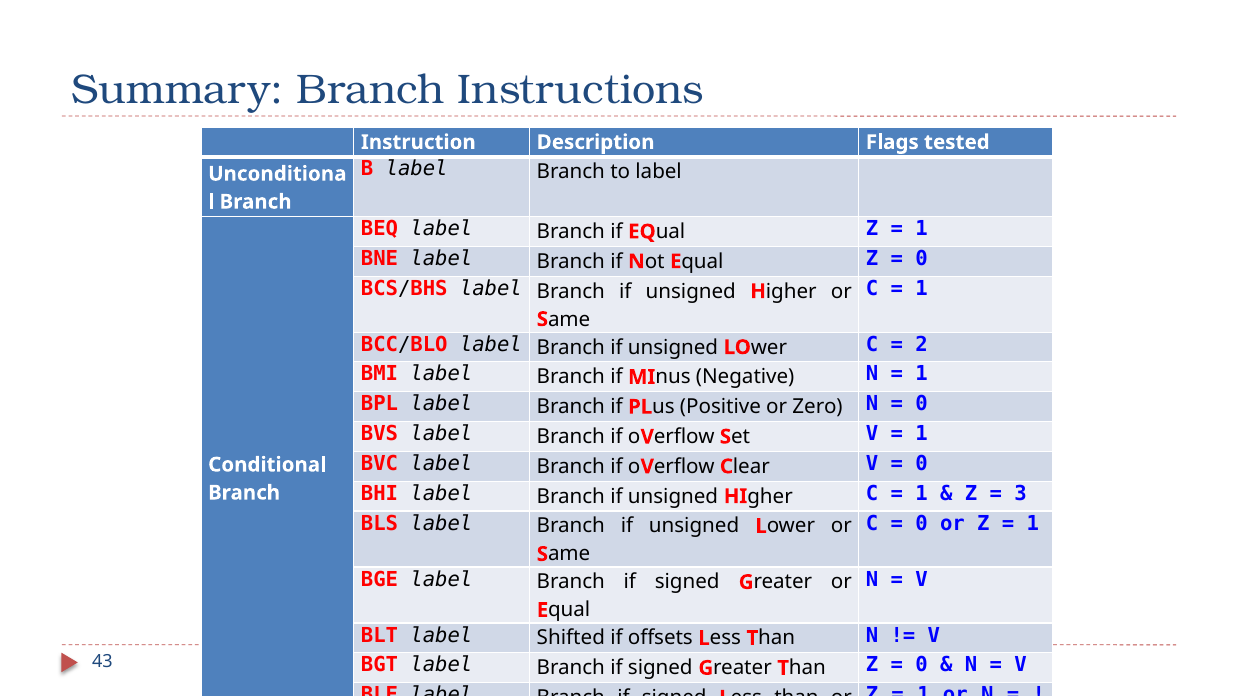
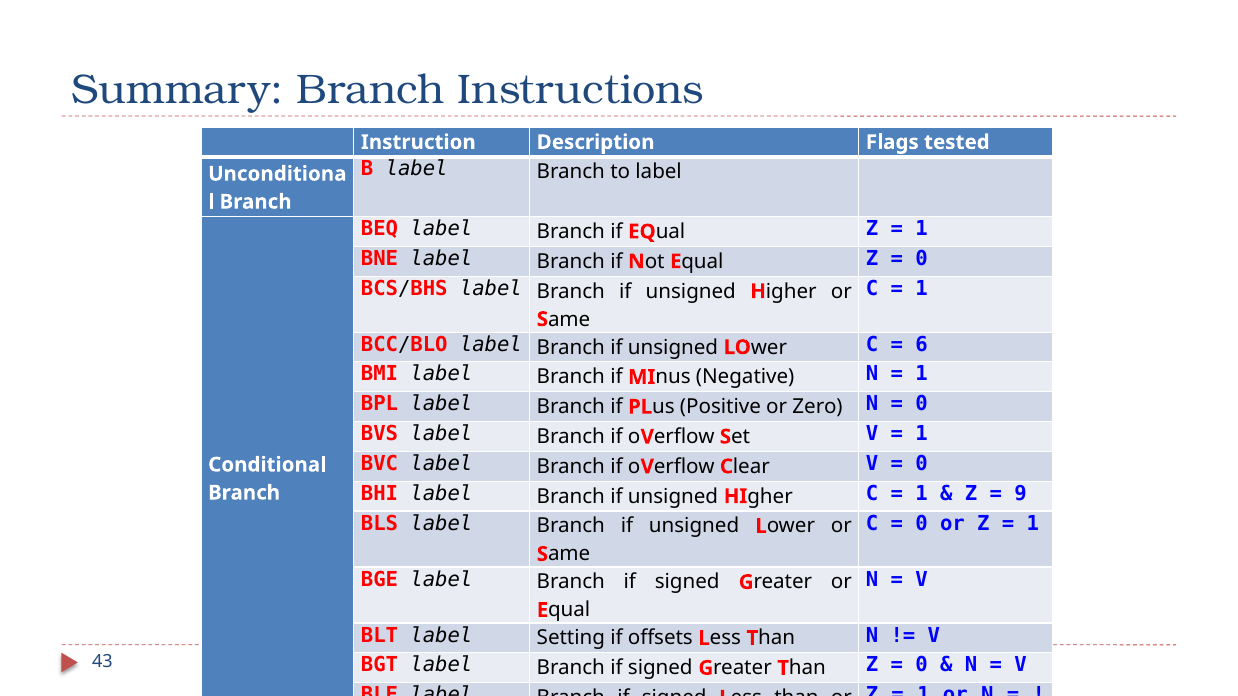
2: 2 -> 6 (921, 345)
3: 3 -> 9 (1020, 494)
Shifted: Shifted -> Setting (571, 638)
